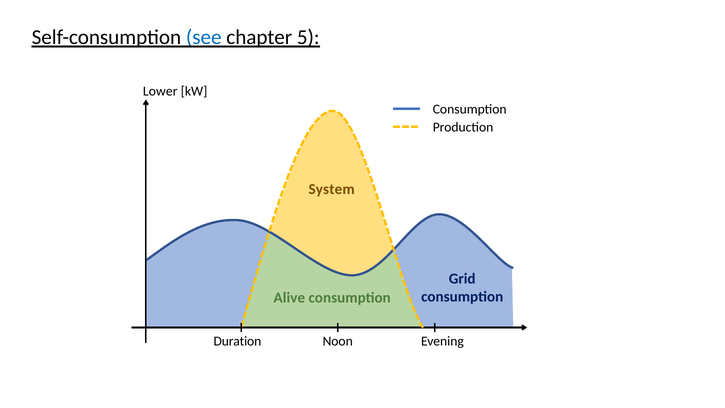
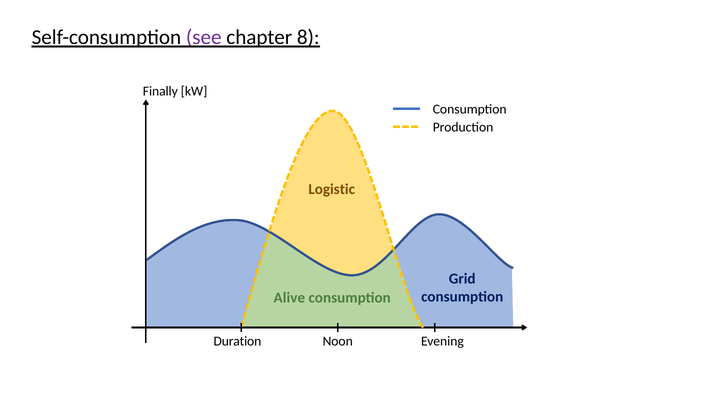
see colour: blue -> purple (204, 37)
5: 5 -> 8 (308, 37)
Lower: Lower -> Finally (160, 91)
System: System -> Logistic (332, 189)
